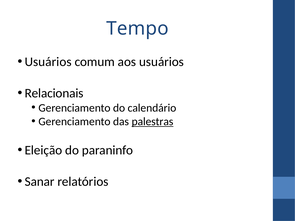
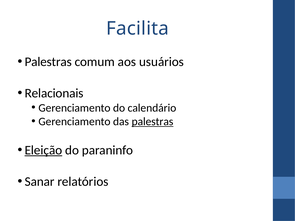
Tempo: Tempo -> Facilita (138, 29)
Usuários: Usuários -> Palestras (48, 62)
Eleição underline: none -> present (43, 150)
